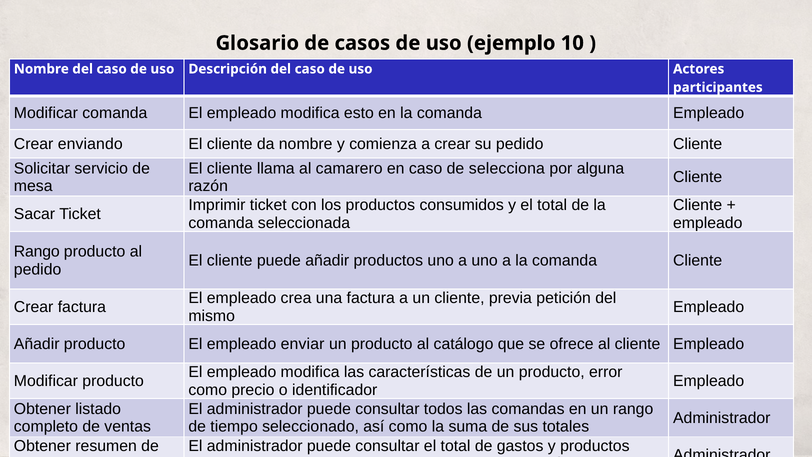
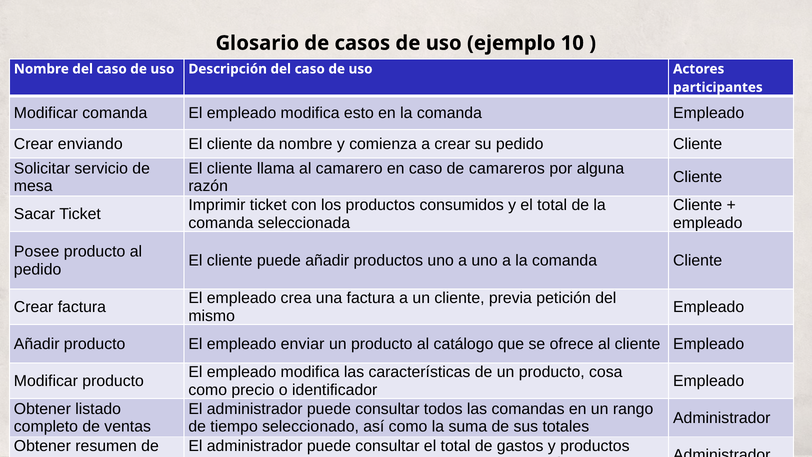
selecciona: selecciona -> camareros (507, 168)
Rango: Rango -> Posee (37, 252)
error: error -> cosa (606, 372)
